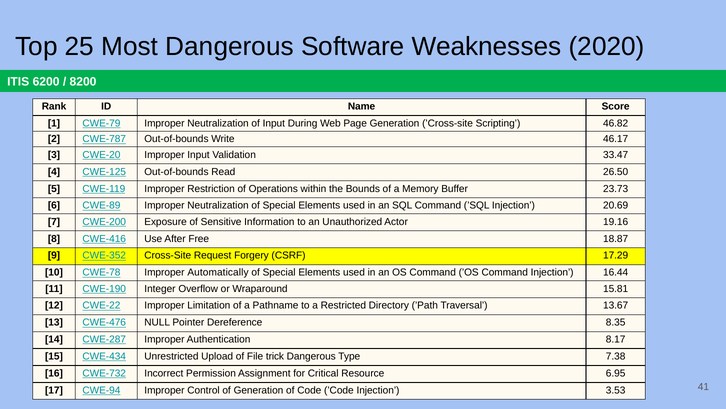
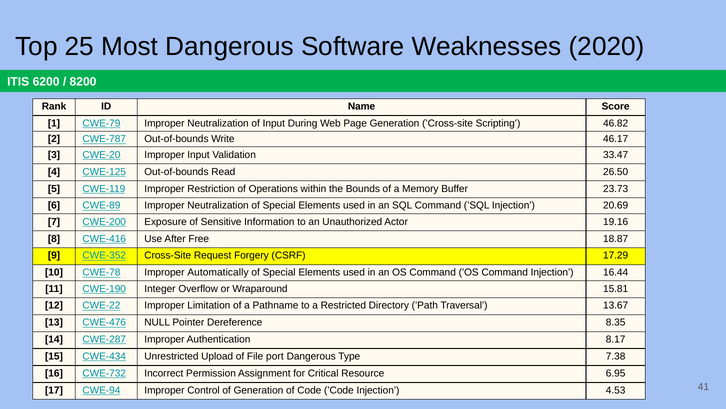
trick: trick -> port (275, 356)
3.53: 3.53 -> 4.53 (616, 390)
